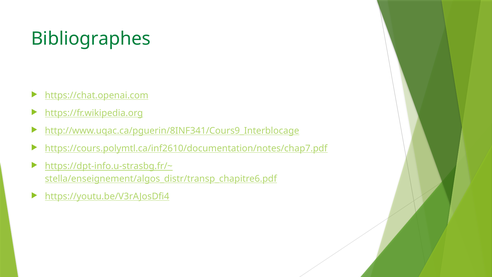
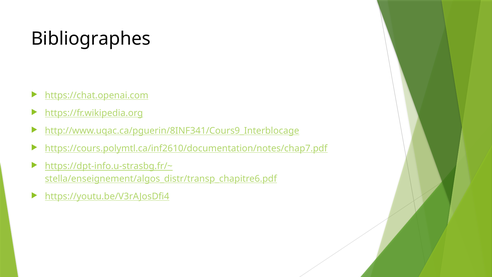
Bibliographes colour: green -> black (91, 39)
